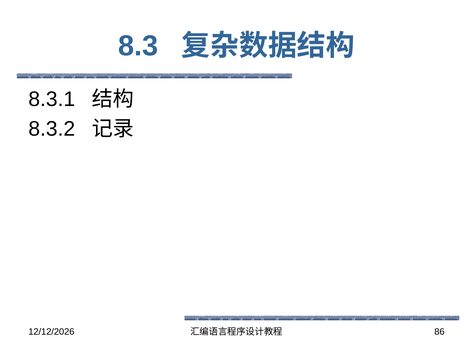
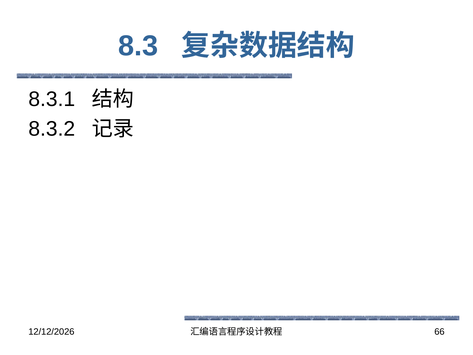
86: 86 -> 66 (439, 332)
